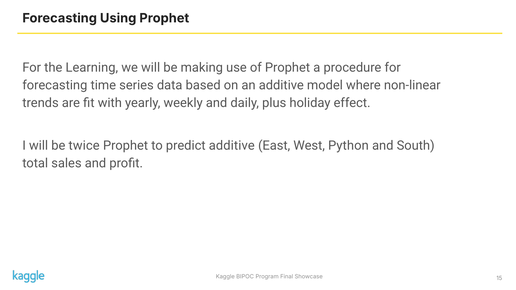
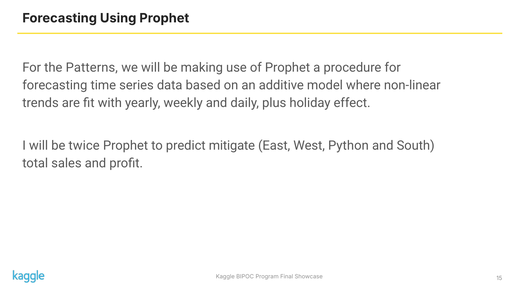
Learning: Learning -> Patterns (92, 68)
predict additive: additive -> mitigate (232, 146)
